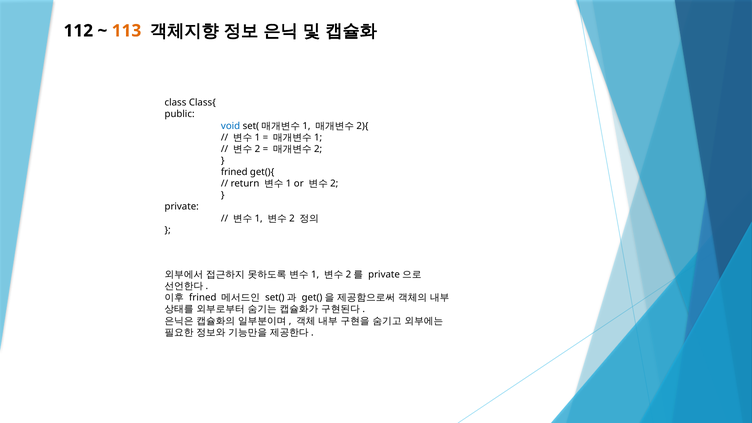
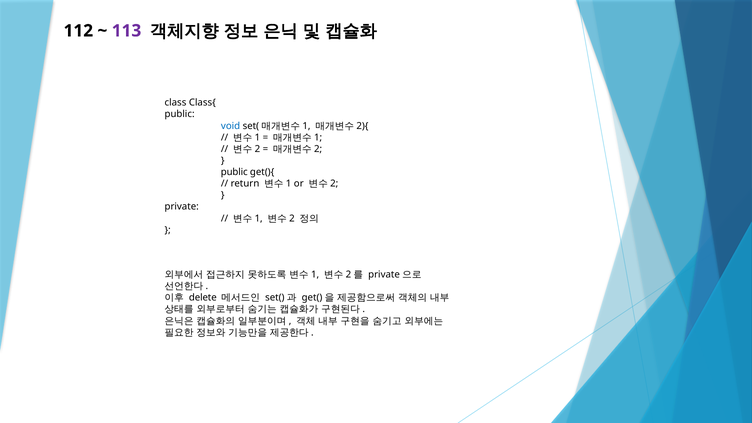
113 colour: orange -> purple (127, 31)
frined: frined -> public (234, 172)
frined: frined -> delete (203, 298)
